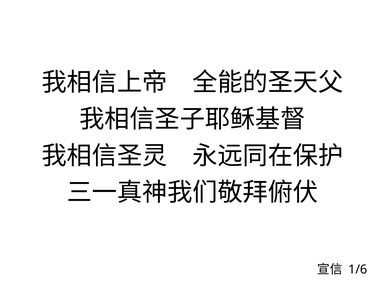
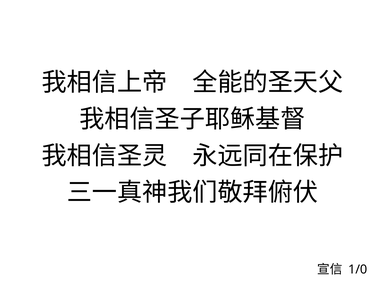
1/6: 1/6 -> 1/0 (358, 269)
